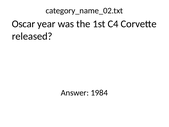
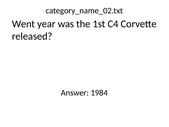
Oscar: Oscar -> Went (23, 24)
